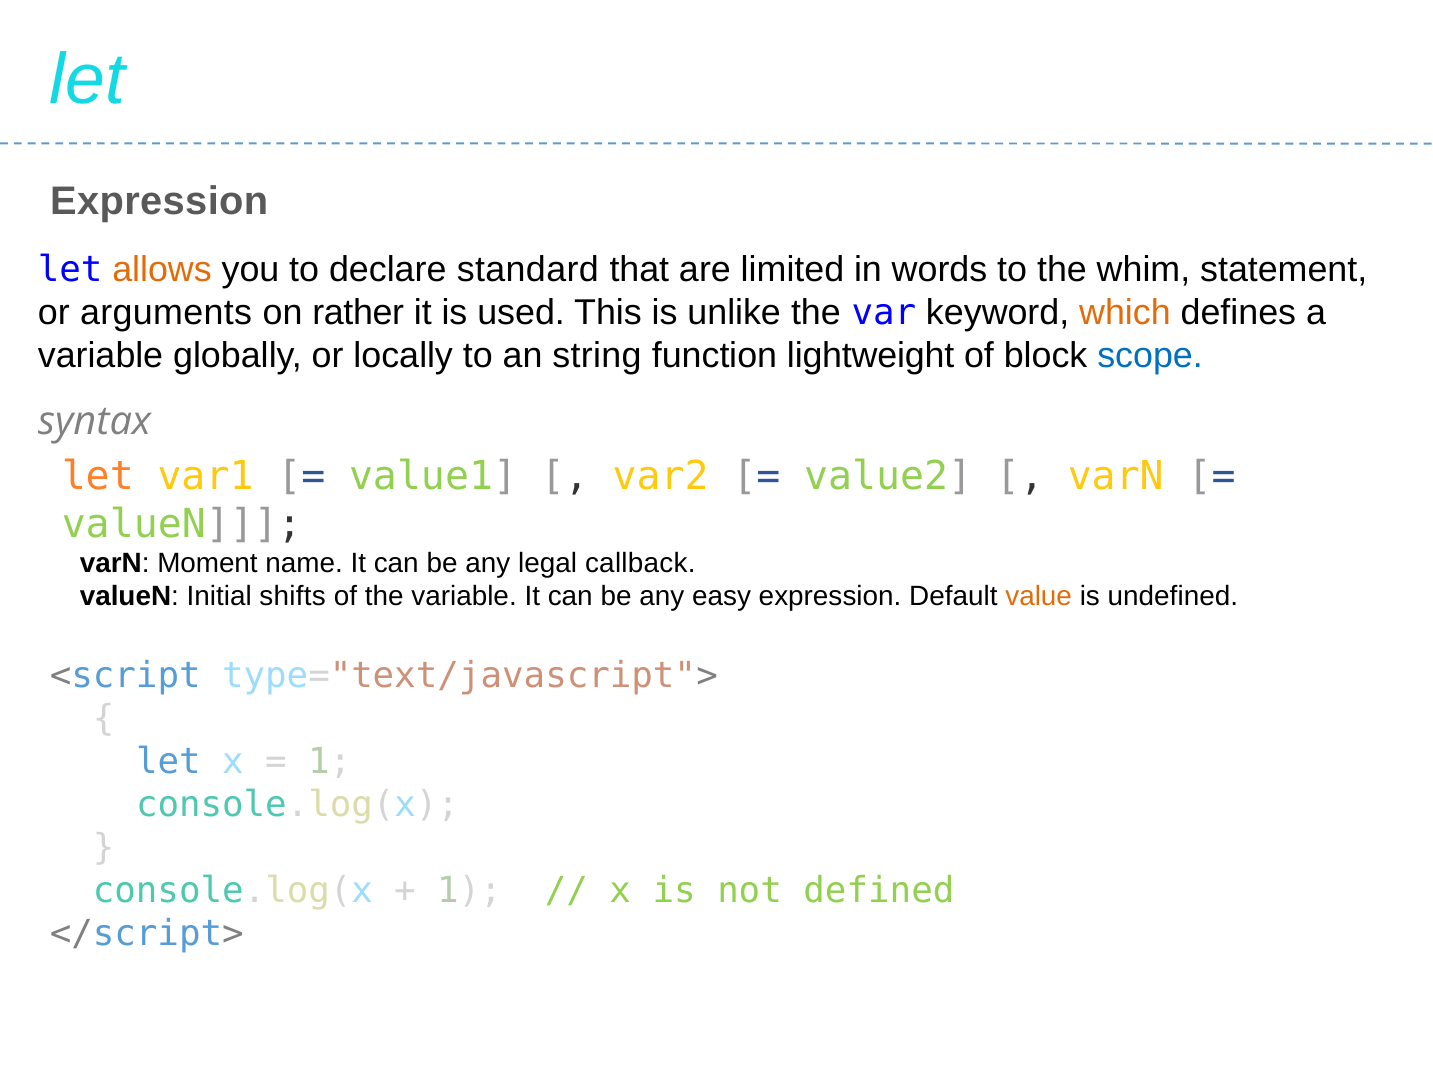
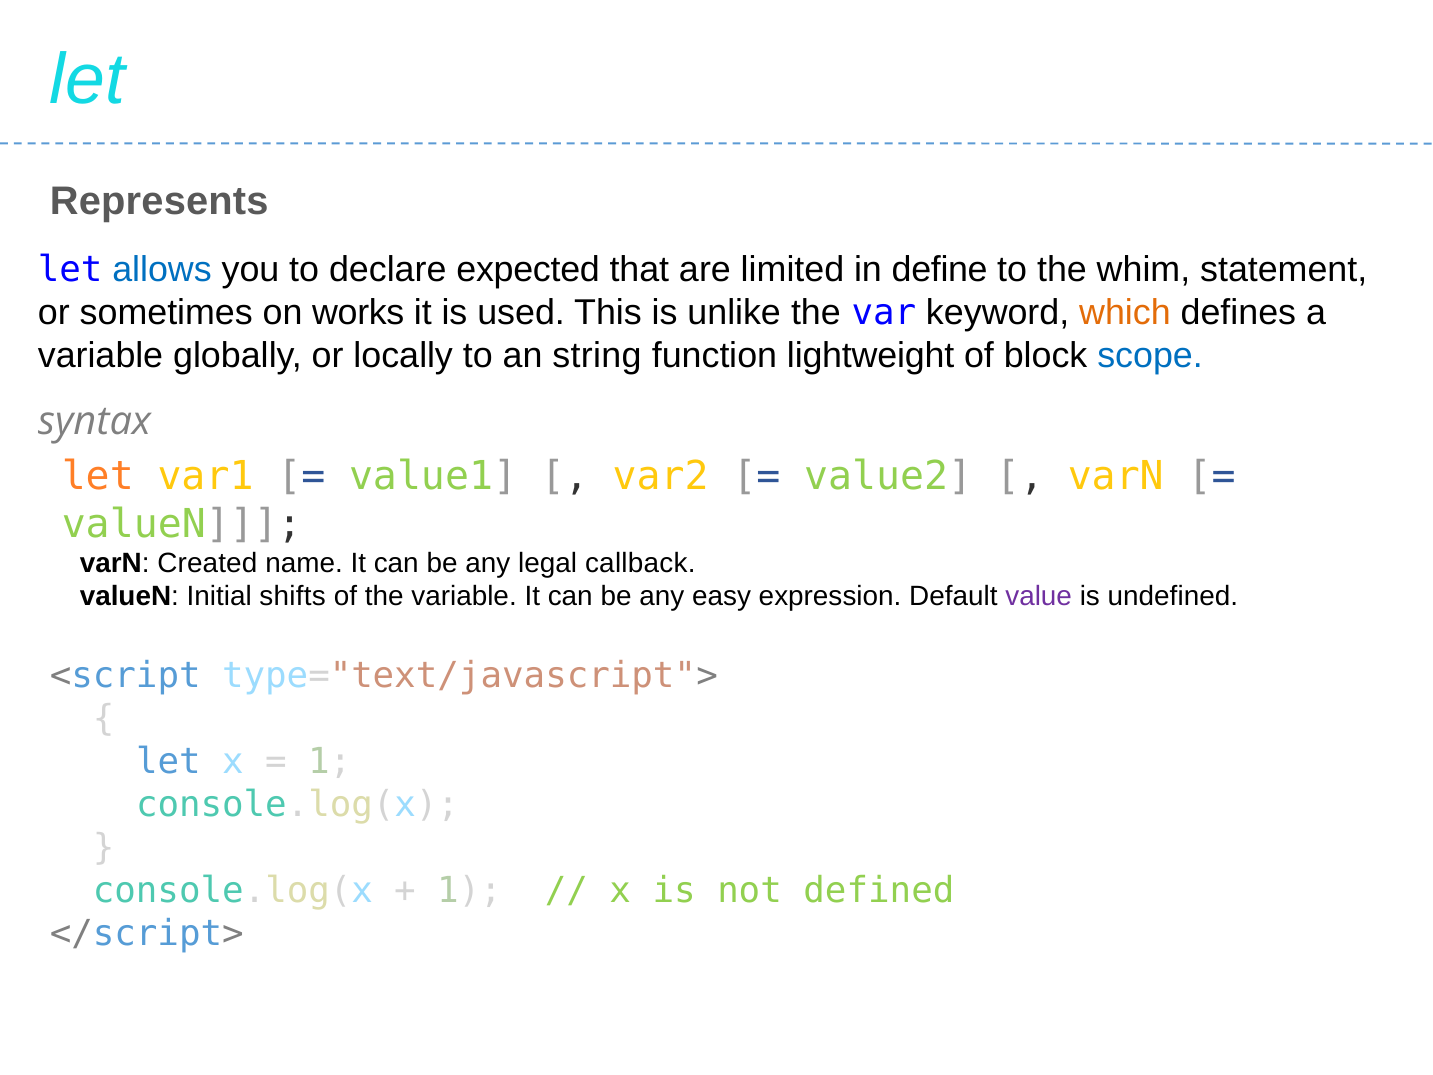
Expression: Expression -> Represents (159, 201)
allows colour: orange -> blue (162, 270)
standard: standard -> expected (528, 270)
words: words -> define (940, 270)
arguments: arguments -> sometimes (166, 313)
rather: rather -> works (358, 313)
Moment: Moment -> Created (207, 563)
value colour: orange -> purple (1039, 597)
